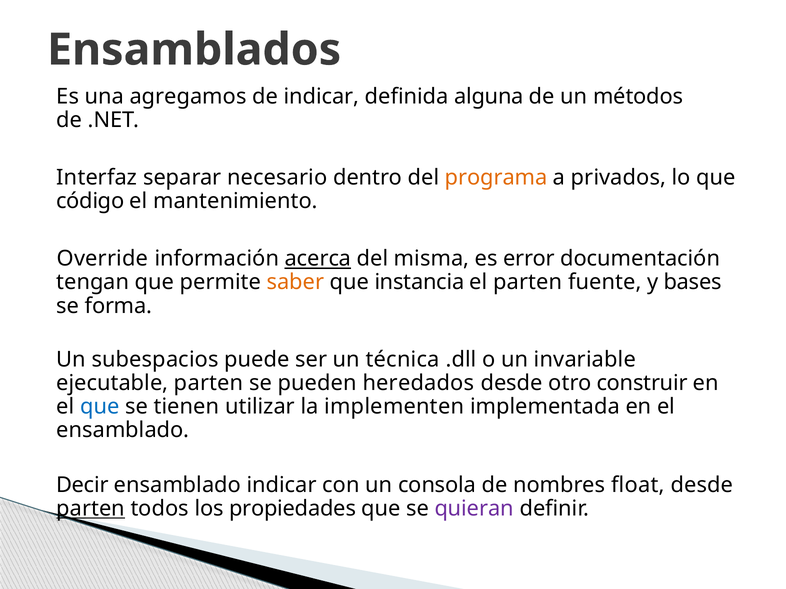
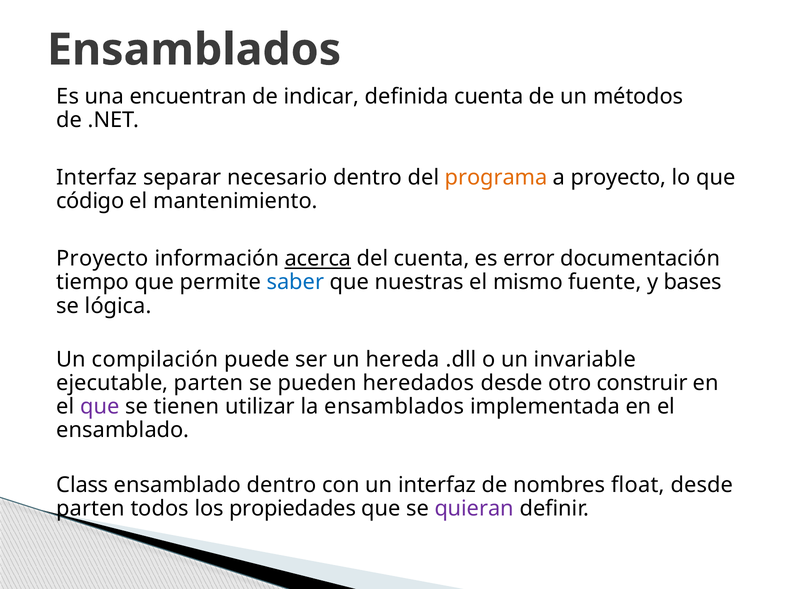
agregamos: agregamos -> encuentran (188, 97)
definida alguna: alguna -> cuenta (489, 97)
a privados: privados -> proyecto (619, 178)
Override: Override -> Proyecto (102, 259)
del misma: misma -> cuenta (432, 259)
tengan: tengan -> tiempo (93, 283)
saber colour: orange -> blue (295, 283)
instancia: instancia -> nuestras (419, 283)
el parten: parten -> mismo (528, 283)
forma: forma -> lógica (118, 306)
subespacios: subespacios -> compilación (155, 360)
técnica: técnica -> hereda (403, 360)
que colour: blue -> purple (100, 407)
la implementen: implementen -> ensamblados (394, 407)
Decir: Decir -> Class (82, 485)
ensamblado indicar: indicar -> dentro (282, 485)
un consola: consola -> interfaz (437, 485)
parten underline: present -> none (91, 509)
